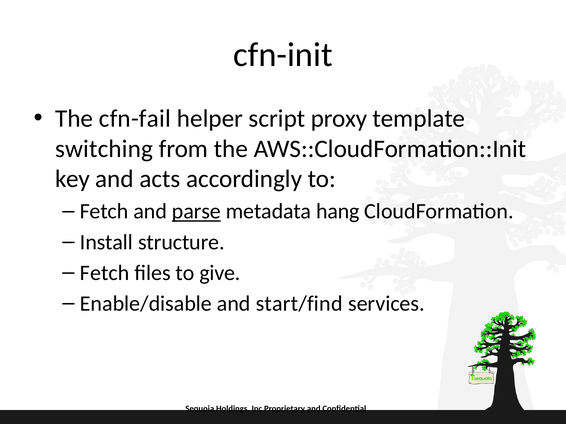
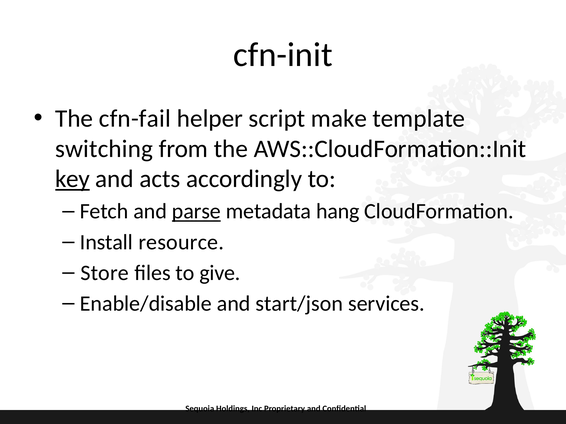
proxy: proxy -> make (339, 119)
key underline: none -> present (72, 179)
structure: structure -> resource (181, 242)
Fetch: Fetch -> Store (105, 273)
start/find: start/find -> start/json (299, 304)
